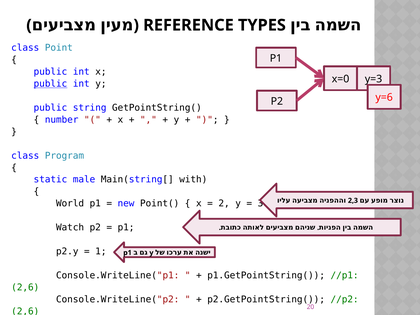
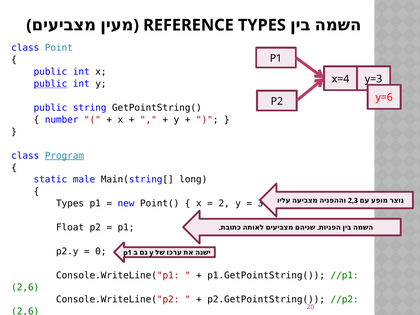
x=0: x=0 -> x=4 (341, 79)
Program underline: none -> present (64, 156)
with: with -> long (193, 180)
World: World -> Types (70, 204)
Watch: Watch -> Float (70, 227)
1: 1 -> 0 (101, 251)
